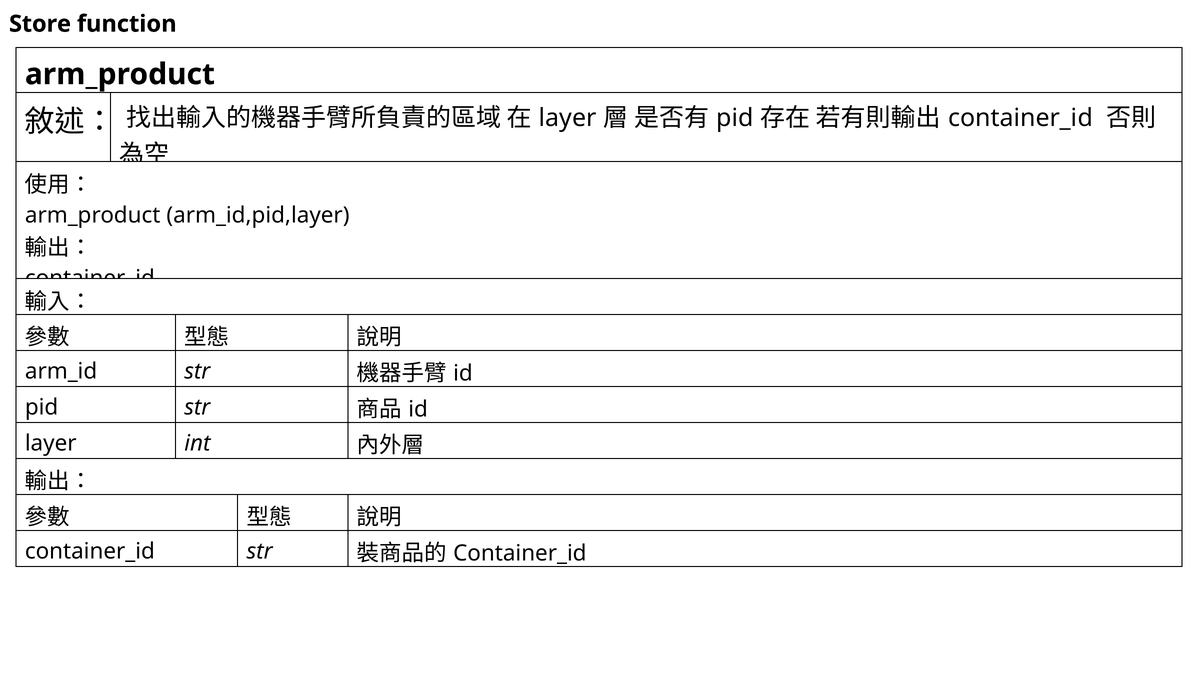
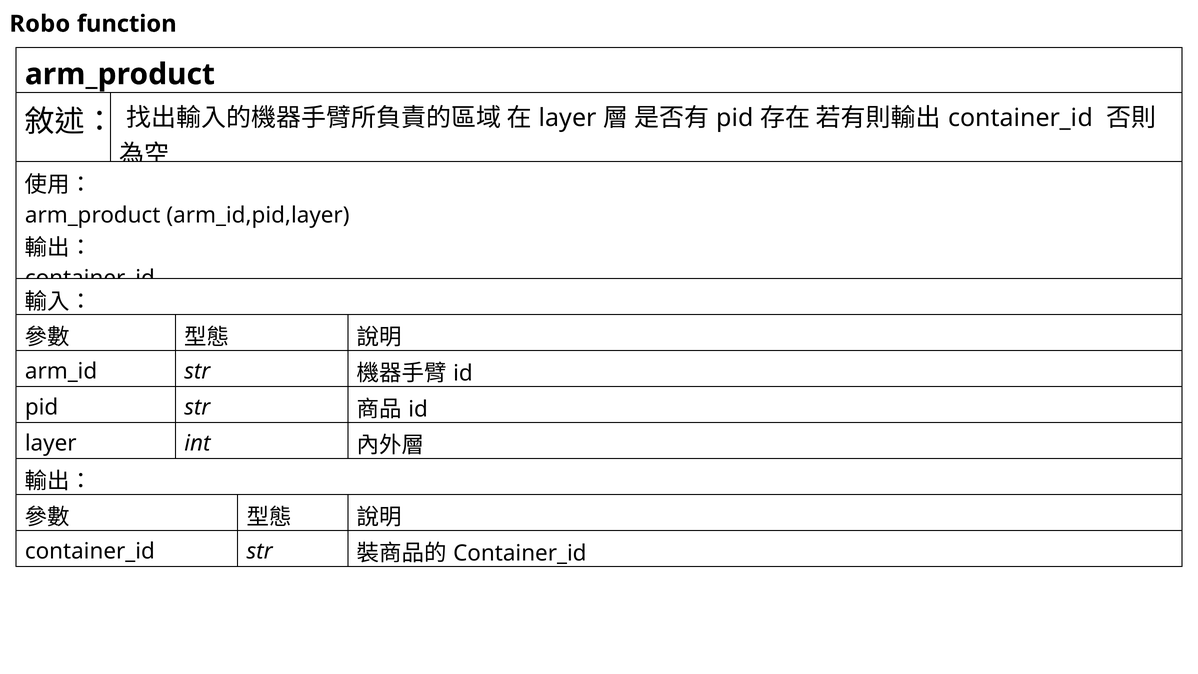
Store: Store -> Robo (40, 24)
